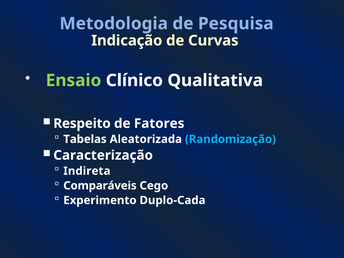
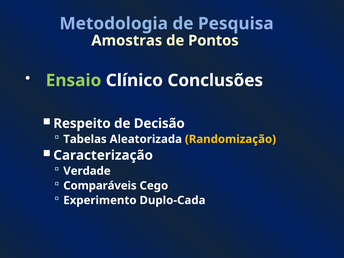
Indicação: Indicação -> Amostras (127, 41)
Curvas: Curvas -> Pontos (213, 41)
Qualitativa: Qualitativa -> Conclusões (215, 80)
Fatores: Fatores -> Decisão (159, 123)
Randomização colour: light blue -> yellow (230, 139)
Indireta: Indireta -> Verdade (87, 171)
